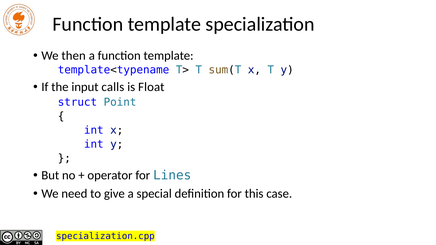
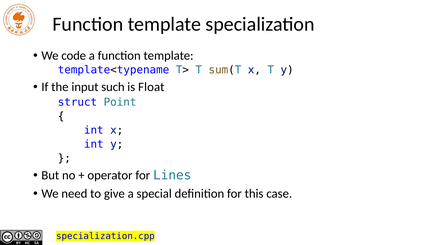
then: then -> code (74, 56)
calls: calls -> such (113, 87)
